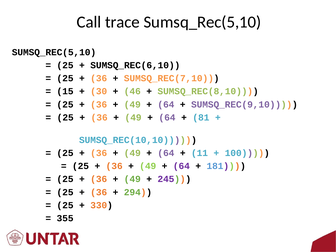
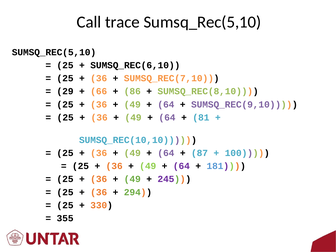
15: 15 -> 29 (65, 91)
30: 30 -> 66 (99, 91)
46: 46 -> 86 (132, 91)
11: 11 -> 87 (200, 153)
